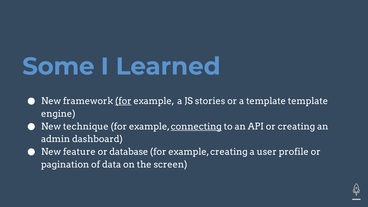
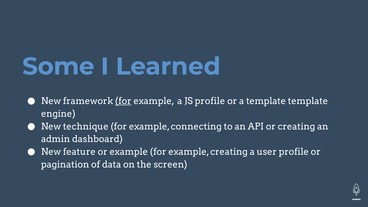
JS stories: stories -> profile (210, 101)
connecting underline: present -> none (196, 126)
or database: database -> example (129, 152)
